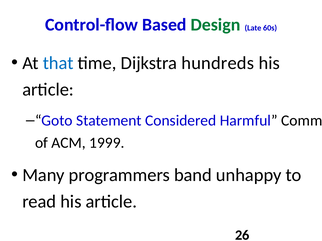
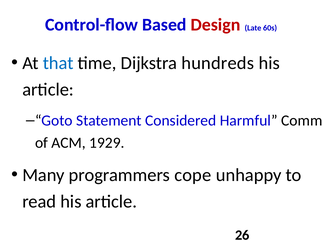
Design colour: green -> red (216, 25)
1999: 1999 -> 1929 (107, 143)
band: band -> cope (193, 175)
